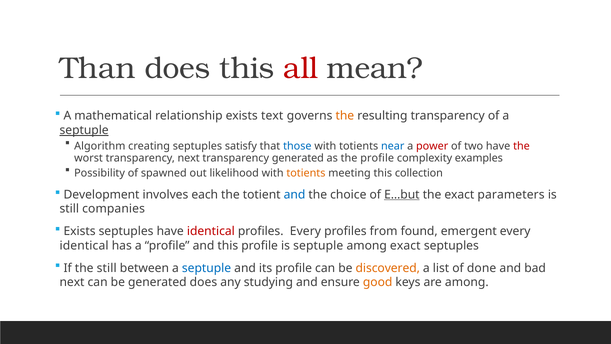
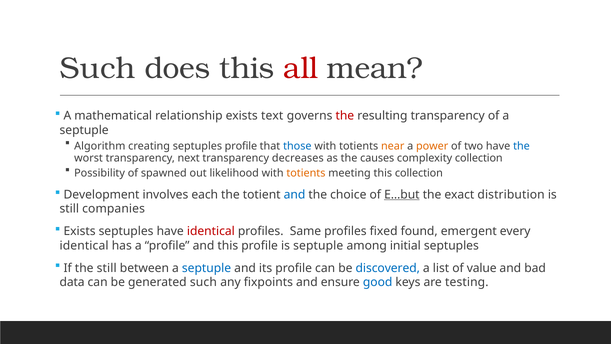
Than: Than -> Such (98, 68)
the colour: orange -> red (345, 116)
septuple underline: present -> none (84, 130)
septuples satisfy: satisfy -> profile (241, 146)
near colour: blue -> orange (393, 146)
power colour: red -> orange (432, 146)
the colour: red -> blue (522, 146)
transparency generated: generated -> decreases (298, 158)
the profile: profile -> causes (377, 158)
complexity examples: examples -> collection (479, 158)
parameters: parameters -> distribution (511, 194)
profiles Every: Every -> Same (305, 231)
from: from -> fixed (384, 231)
among exact: exact -> initial (405, 245)
discovered colour: orange -> blue (388, 268)
done: done -> value (482, 268)
next: next -> data (72, 282)
generated does: does -> such (203, 282)
studying: studying -> fixpoints (268, 282)
good colour: orange -> blue (378, 282)
are among: among -> testing (467, 282)
